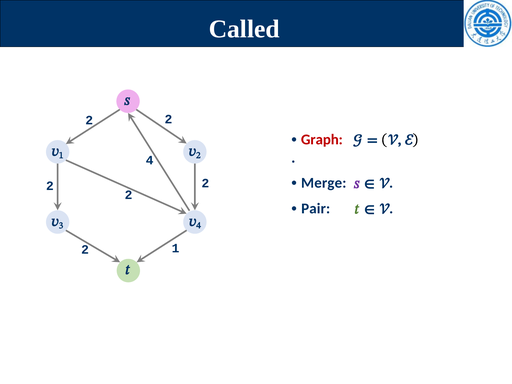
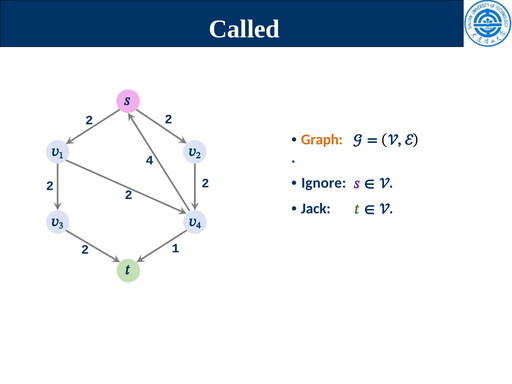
Graph colour: red -> orange (322, 140)
Merge: Merge -> Ignore (324, 183)
Pair: Pair -> Jack (316, 209)
